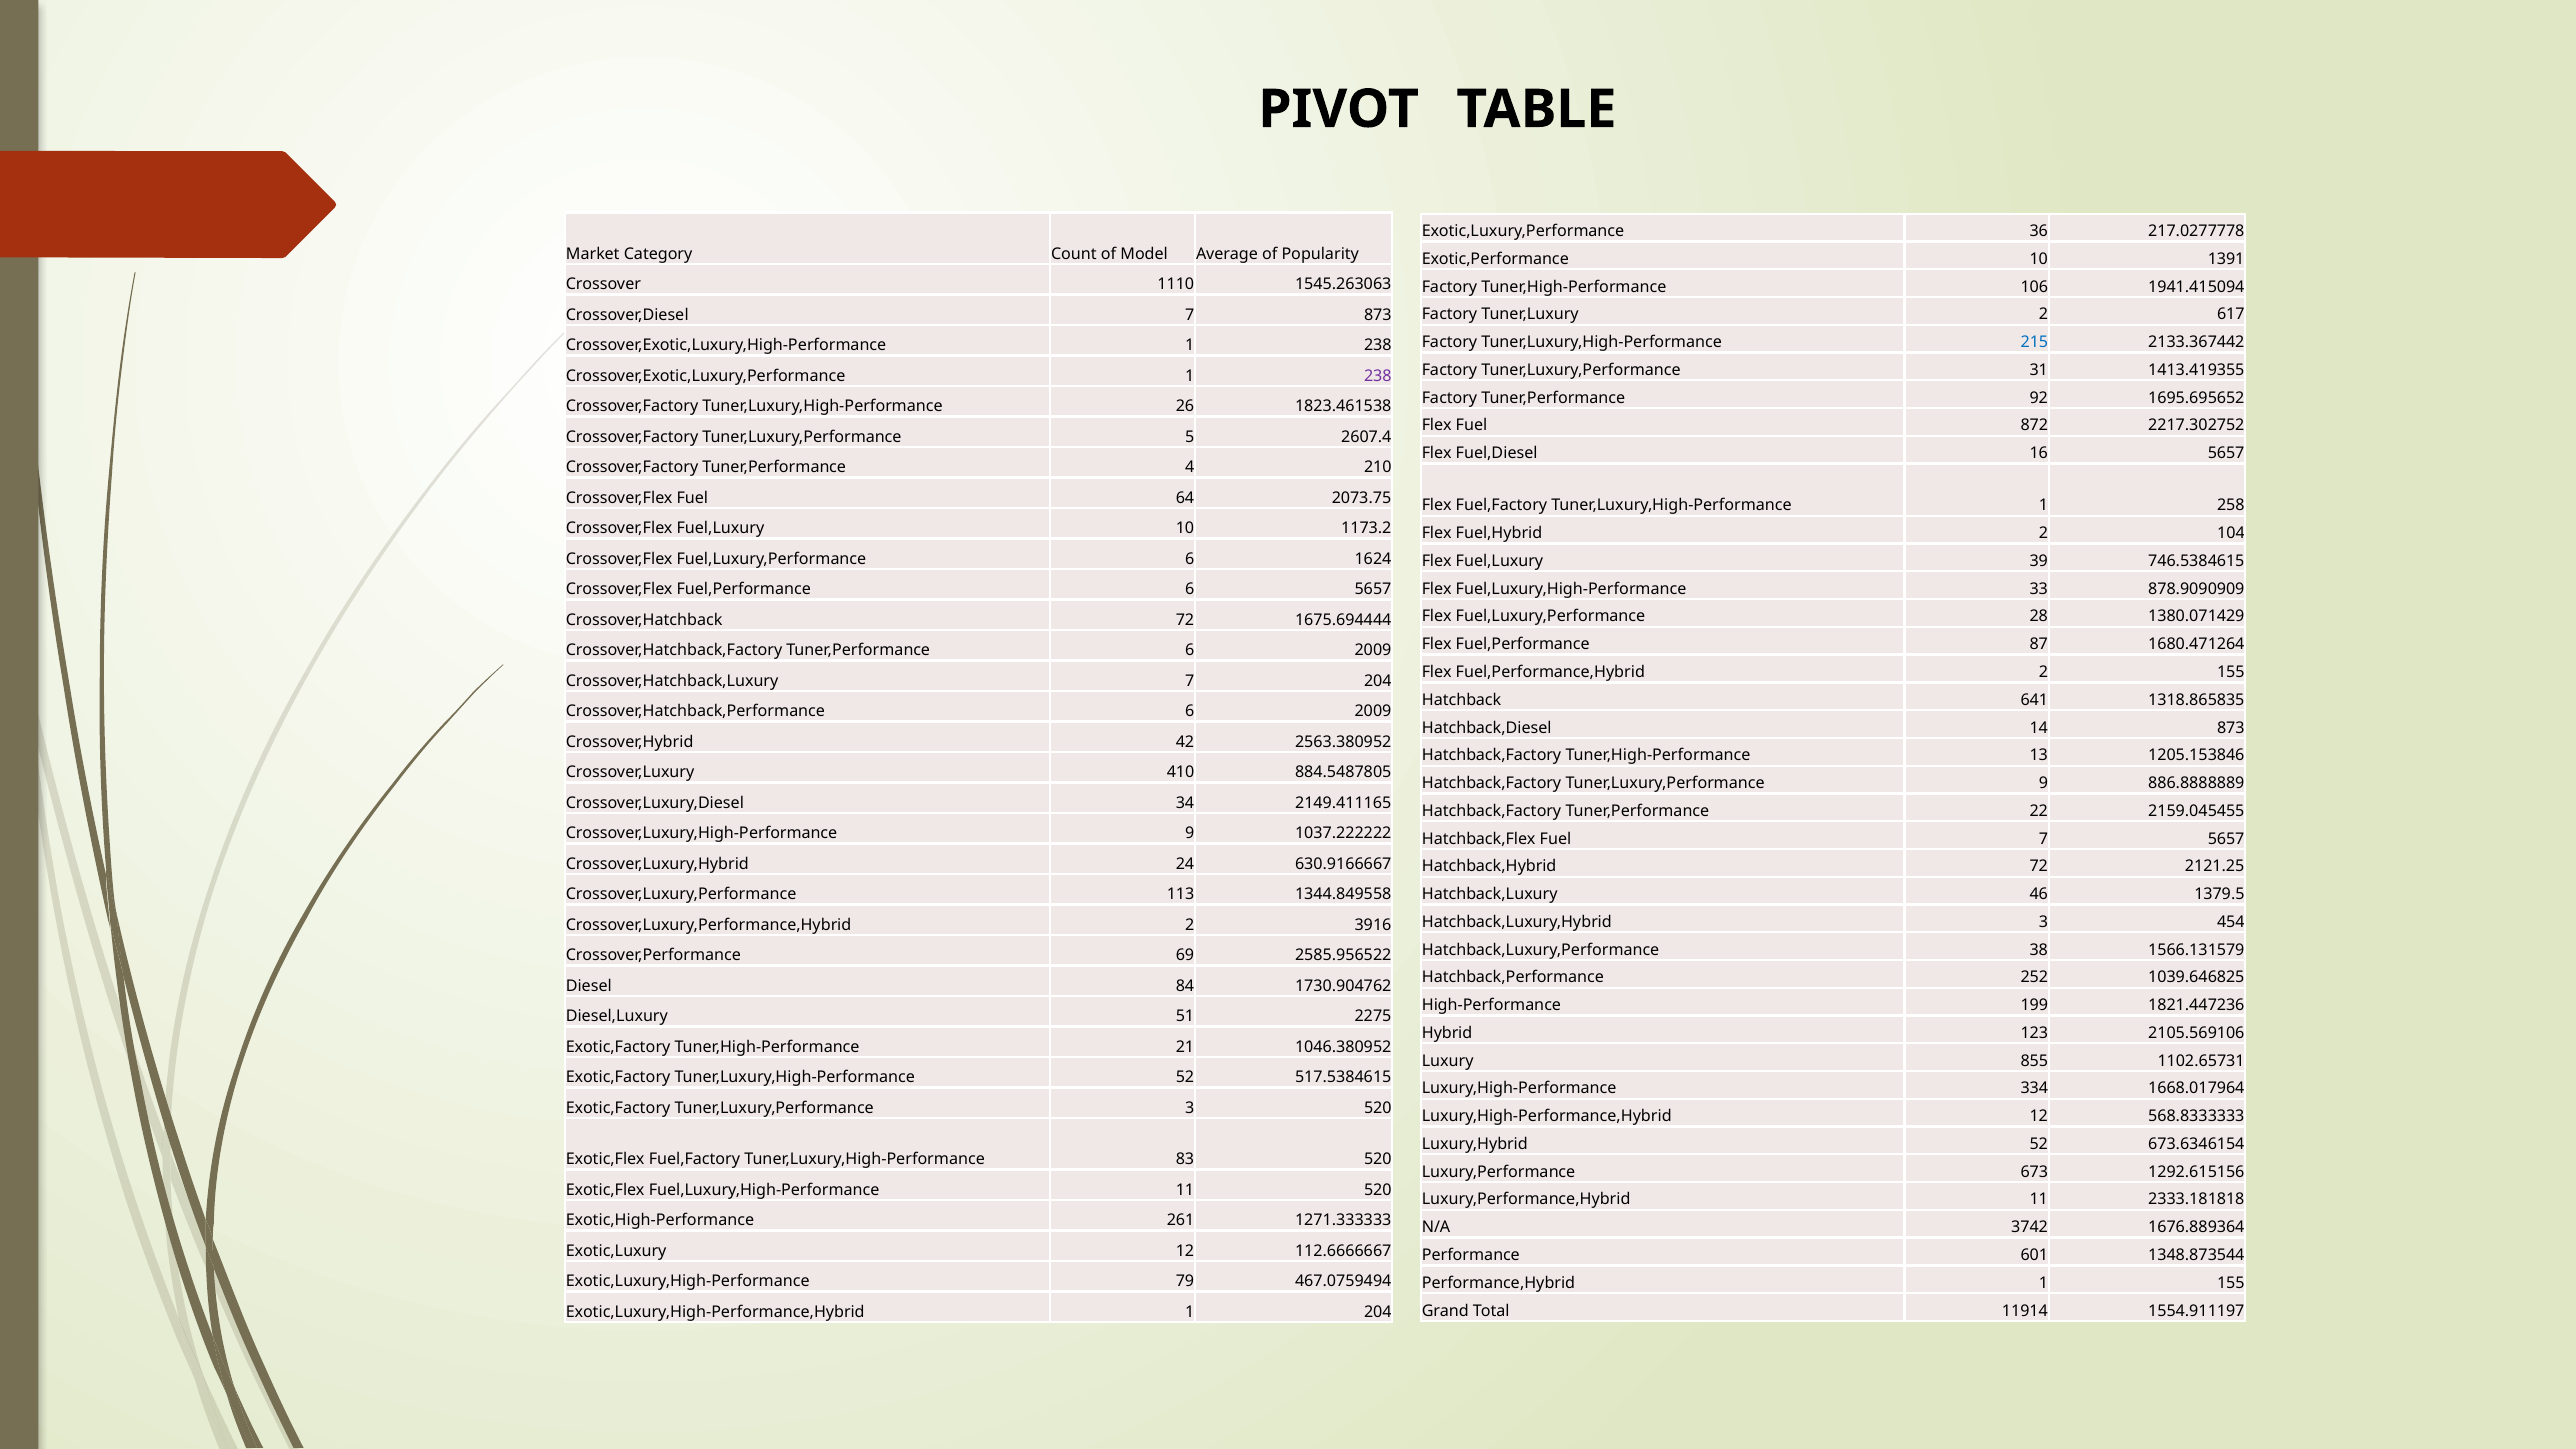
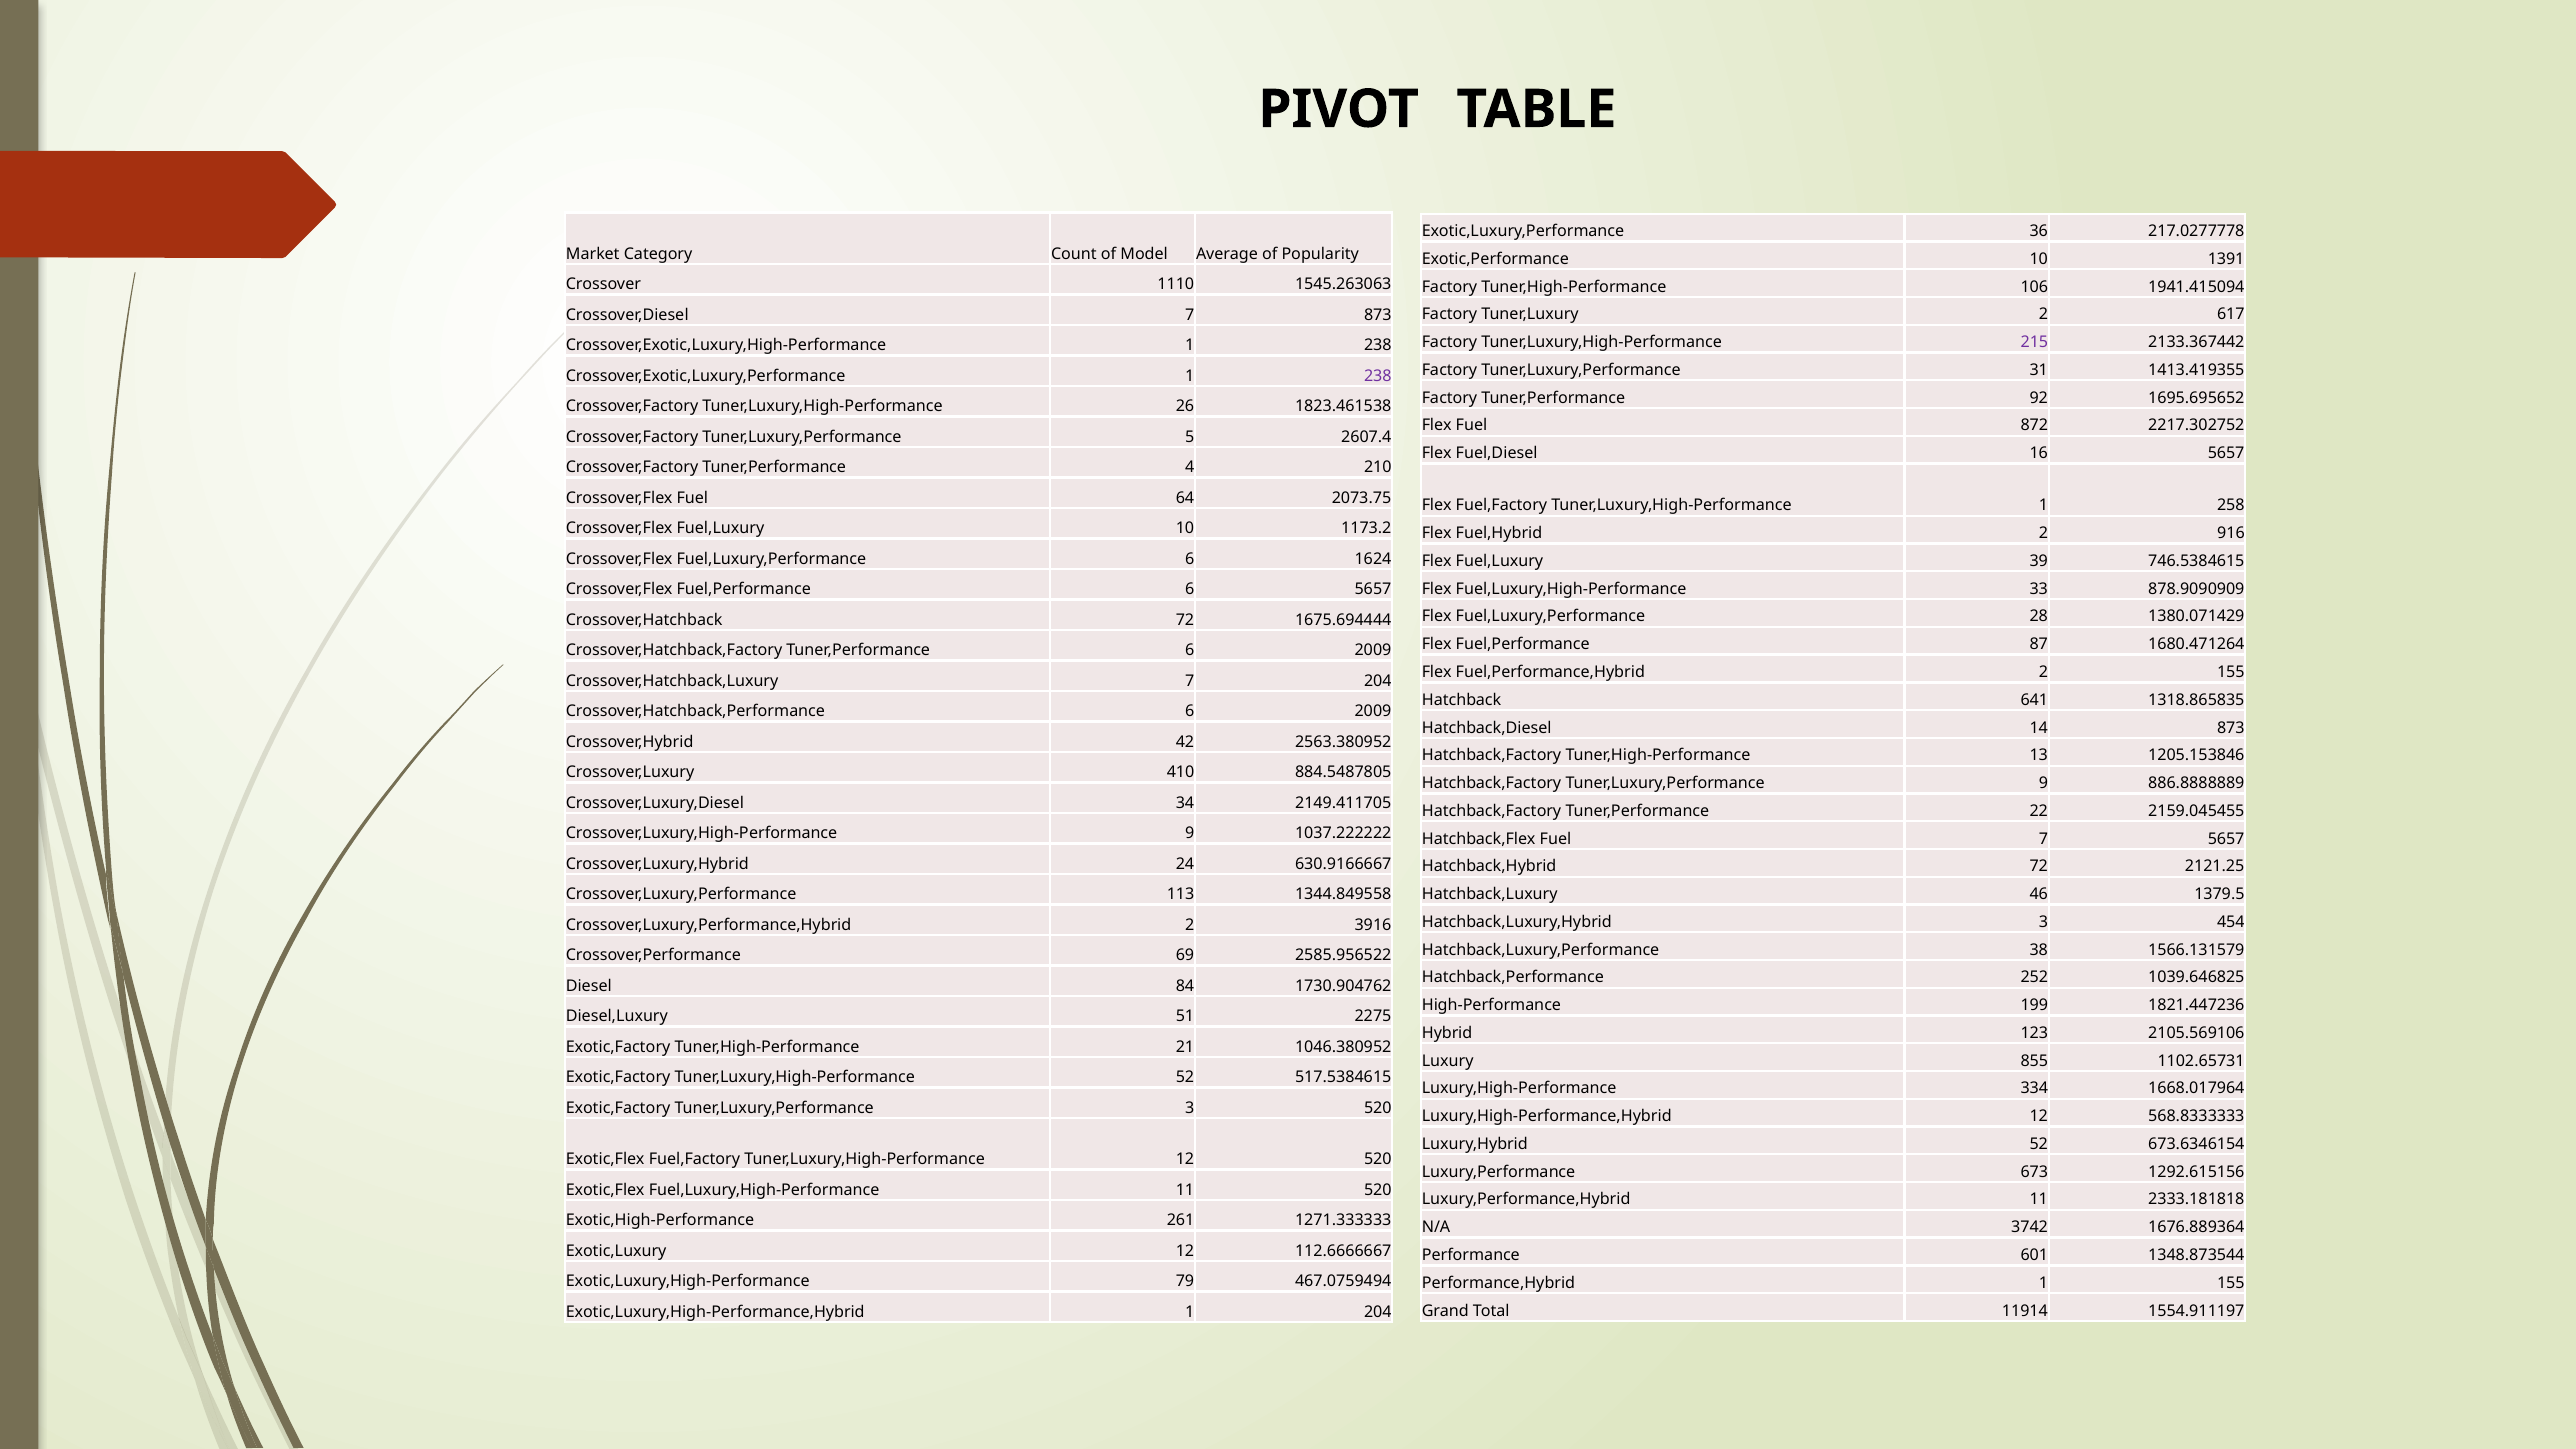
215 colour: blue -> purple (2034, 342)
104: 104 -> 916 (2231, 533)
2149.411165: 2149.411165 -> 2149.411705 (1343, 803)
Tuner,Luxury,High-Performance 83: 83 -> 12 (1185, 1159)
